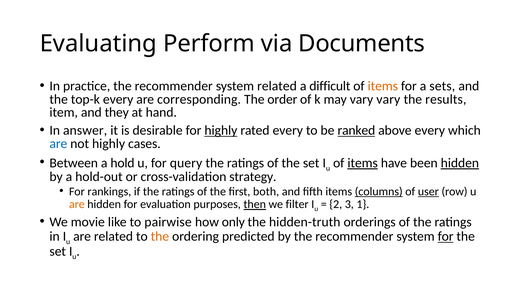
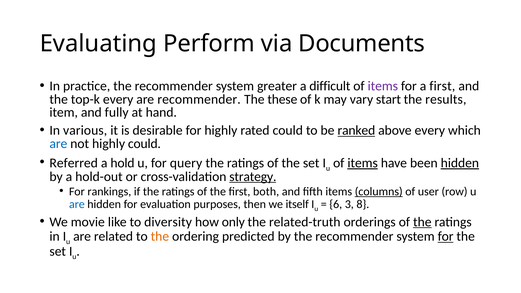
system related: related -> greater (277, 86)
items colour: orange -> purple (383, 86)
a sets: sets -> first (442, 86)
are corresponding: corresponding -> recommender (199, 99)
order: order -> these (282, 99)
vary vary: vary -> start (388, 99)
they: they -> fully (117, 112)
answer: answer -> various (85, 130)
highly underline: present -> none (221, 130)
rated every: every -> could (288, 130)
highly cases: cases -> could (144, 144)
Between: Between -> Referred (74, 163)
strategy underline: none -> present (253, 177)
user underline: present -> none (428, 191)
are colour: orange -> blue (77, 204)
then underline: present -> none (255, 204)
filter: filter -> itself (297, 204)
2: 2 -> 6 (336, 204)
1: 1 -> 8 (363, 204)
pairwise: pairwise -> diversity (168, 222)
hidden-truth: hidden-truth -> related-truth (305, 222)
the underline: none -> present (422, 222)
